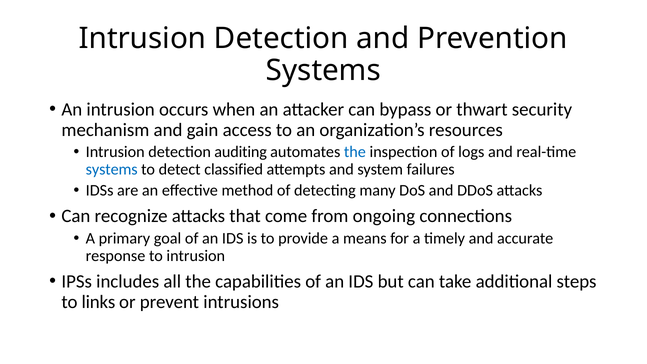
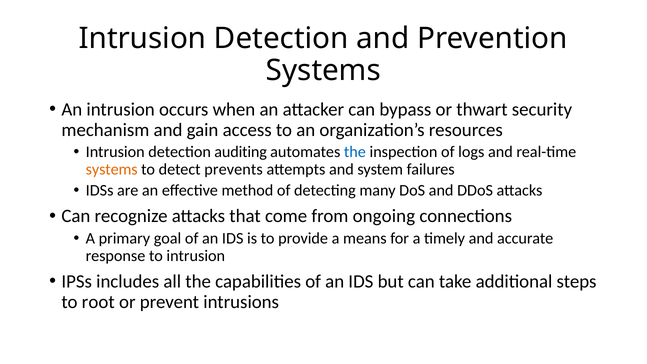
systems colour: blue -> orange (112, 170)
classified: classified -> prevents (234, 170)
links: links -> root (98, 302)
